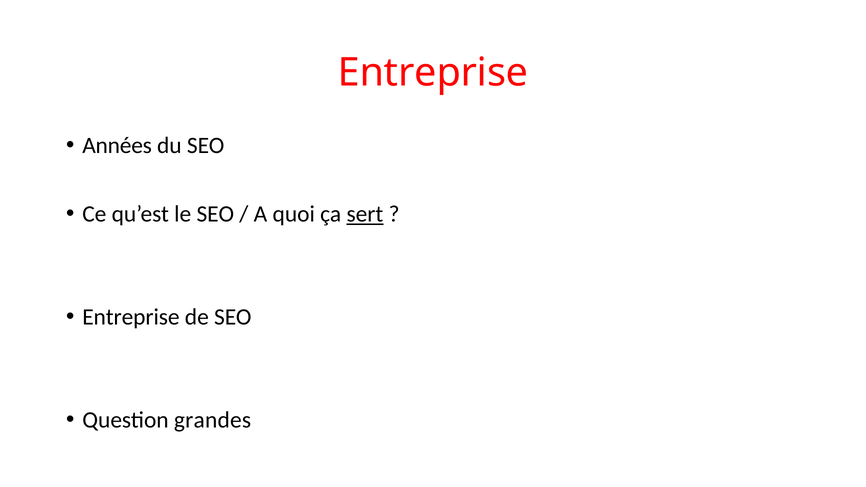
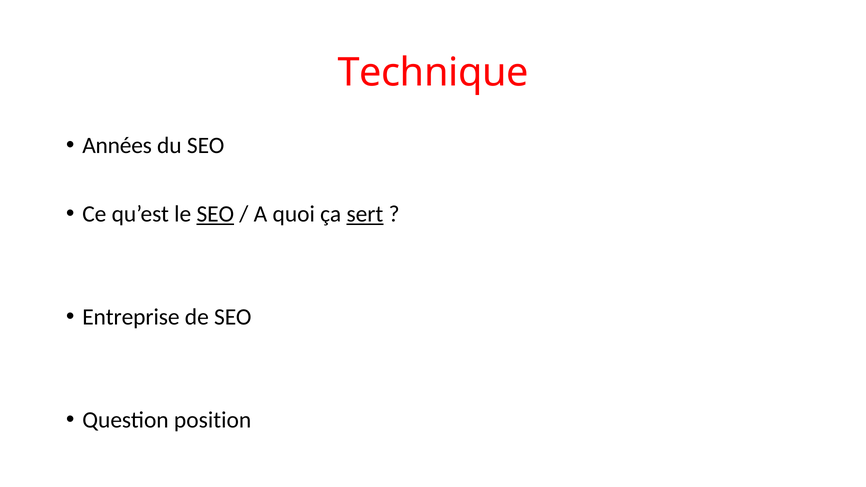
Entreprise: Entreprise -> Technique (433, 73)
SEO underline: none -> present (215, 214)
grandes: grandes -> position (213, 420)
